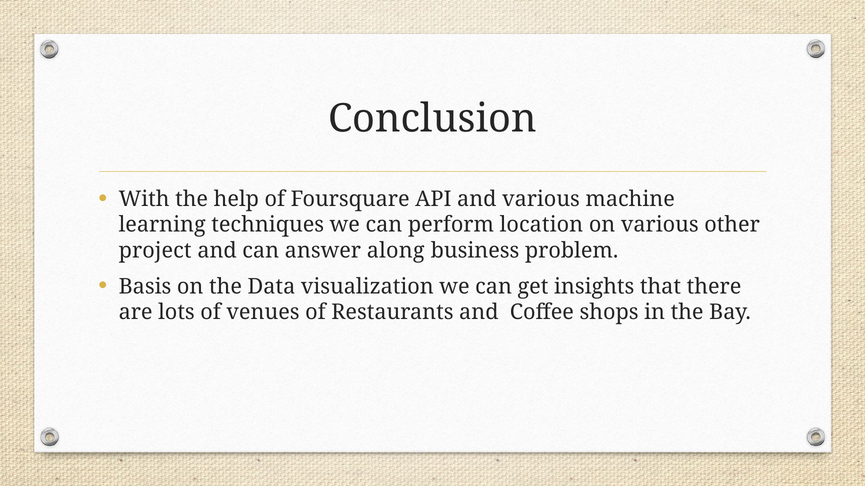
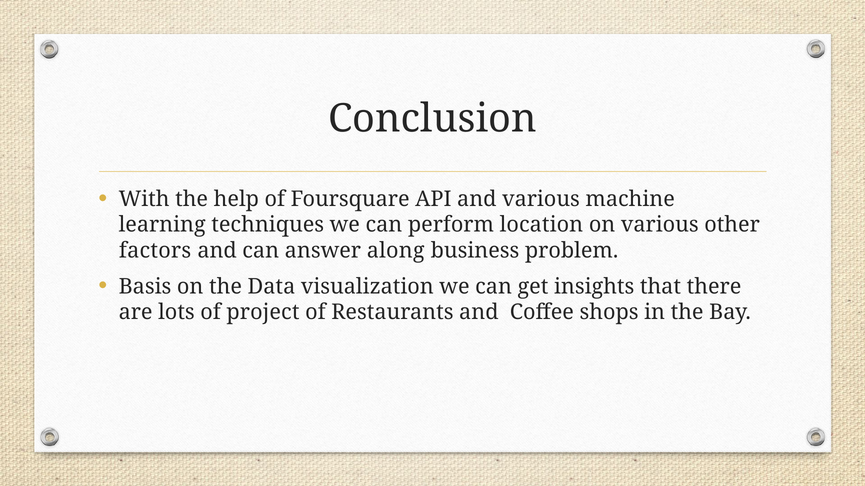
project: project -> factors (155, 251)
venues: venues -> project (263, 313)
